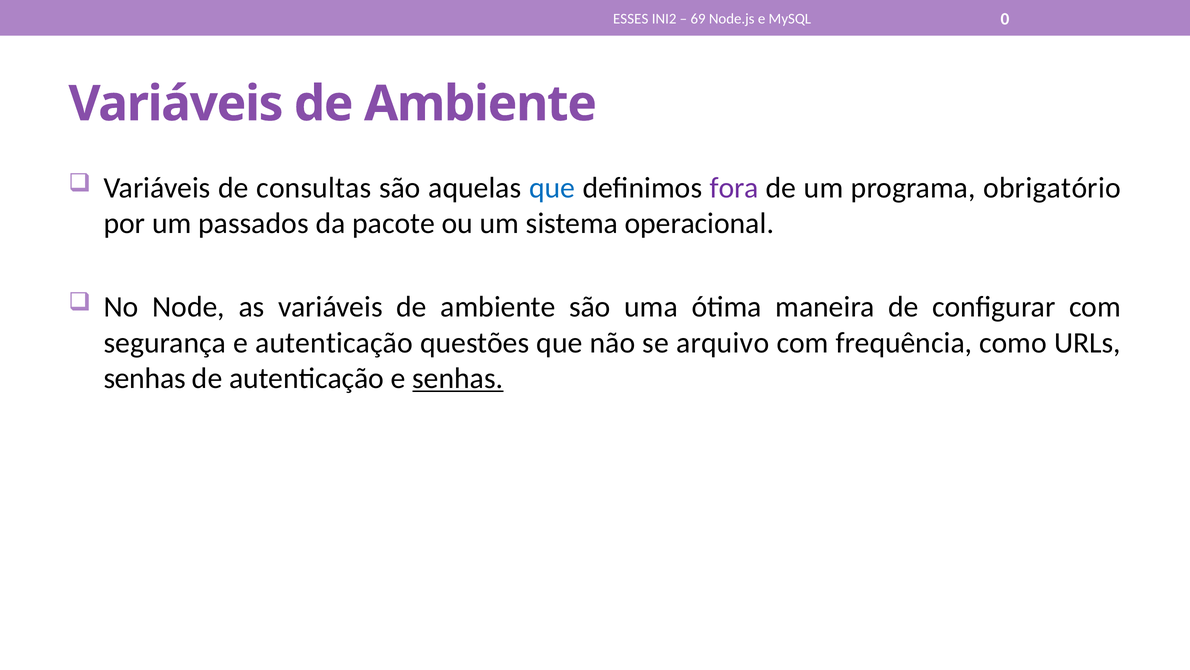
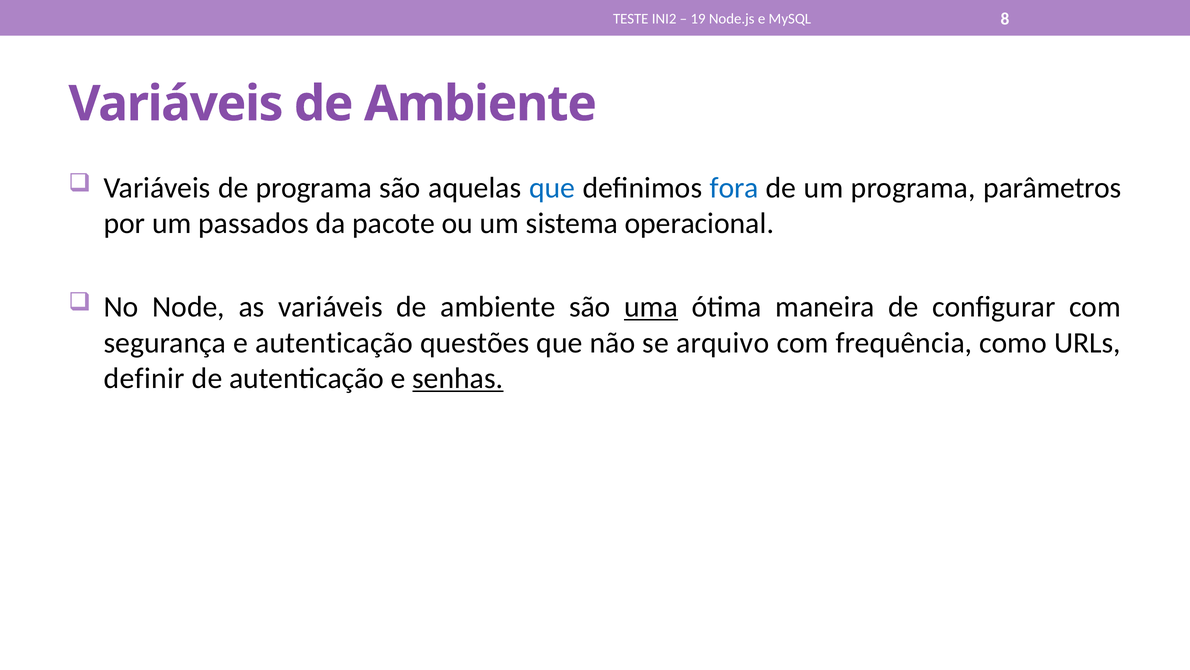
ESSES: ESSES -> TESTE (631, 19)
69: 69 -> 19 (698, 19)
0: 0 -> 8 (1005, 19)
de consultas: consultas -> programa (314, 188)
fora colour: purple -> blue (734, 188)
obrigatório: obrigatório -> parâmetros (1052, 188)
uma underline: none -> present (651, 307)
senhas: senhas -> definir (144, 378)
